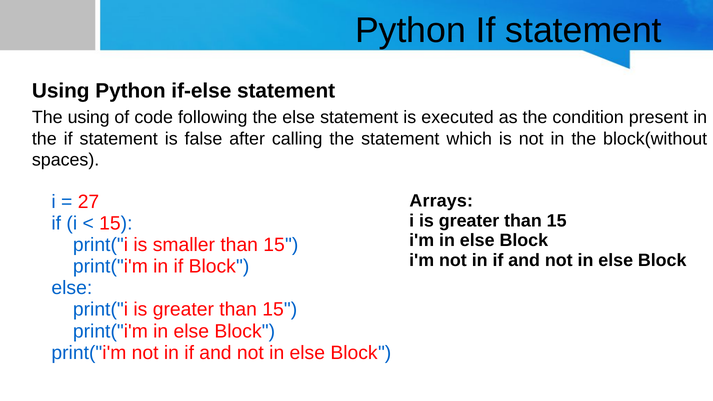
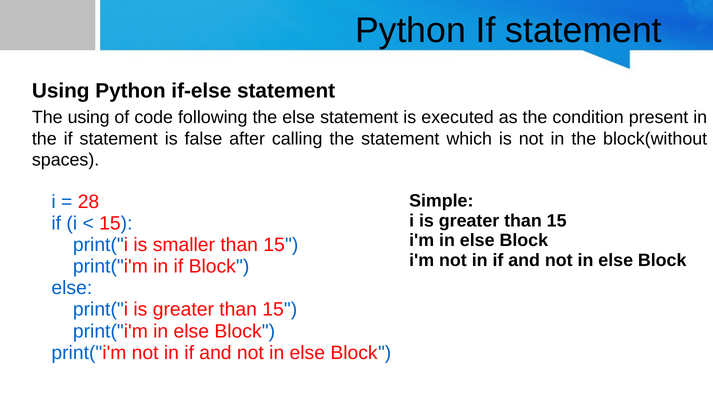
Arrays: Arrays -> Simple (441, 201)
27: 27 -> 28 (88, 202)
